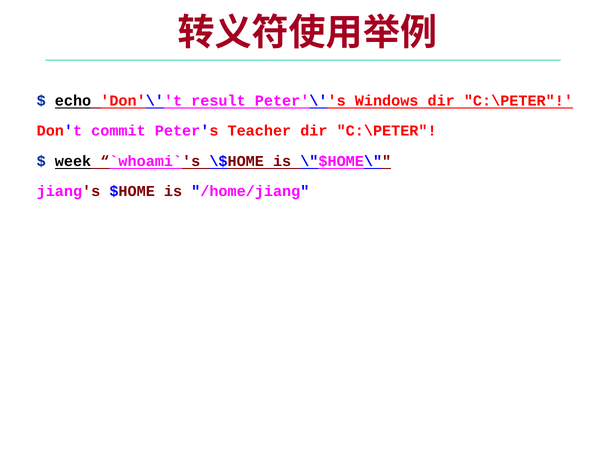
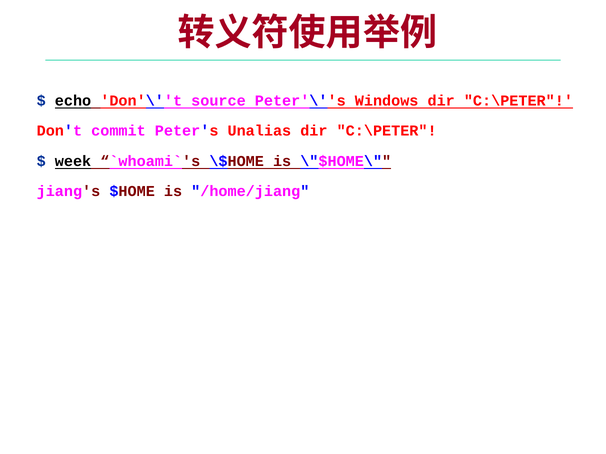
result: result -> source (218, 101)
Teacher: Teacher -> Unalias (259, 131)
